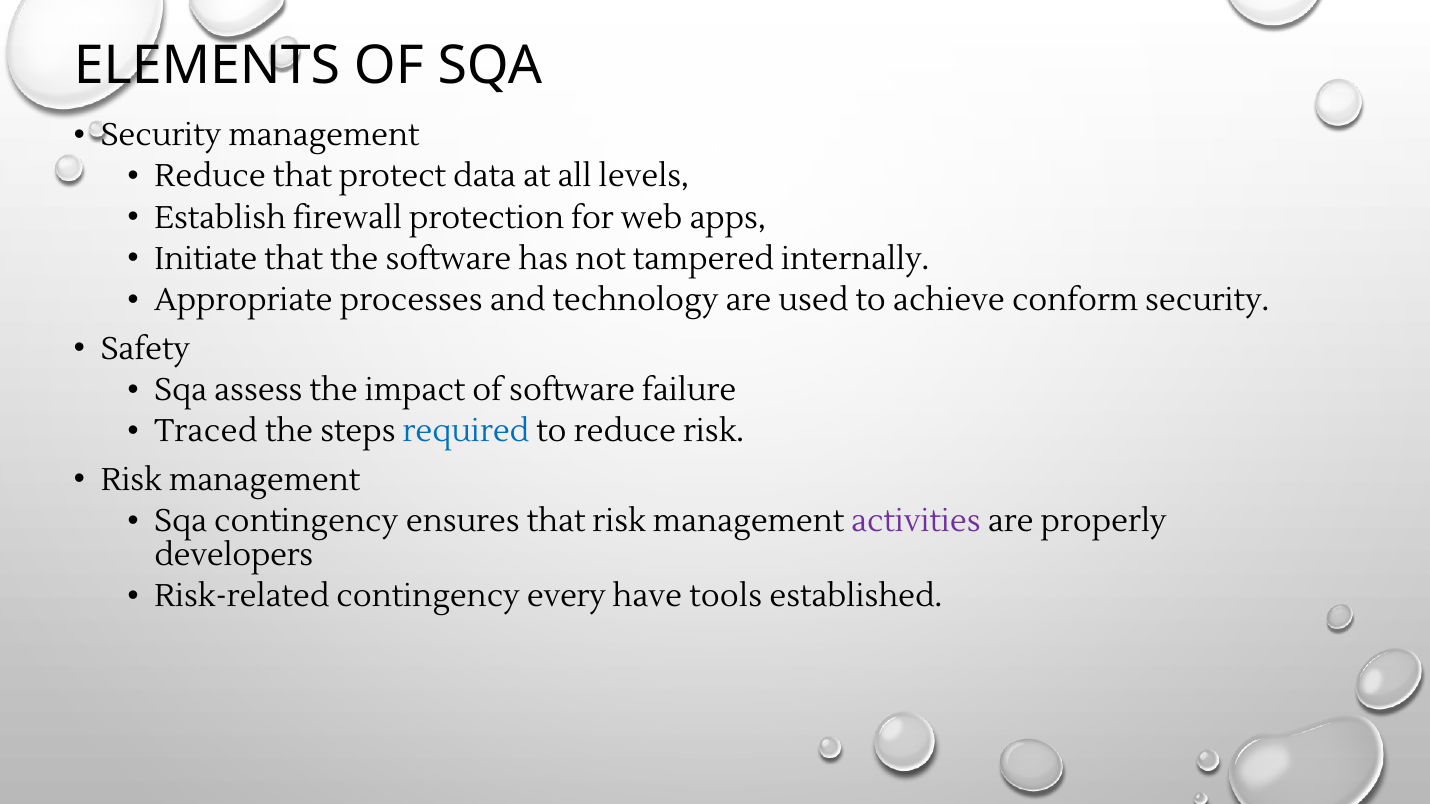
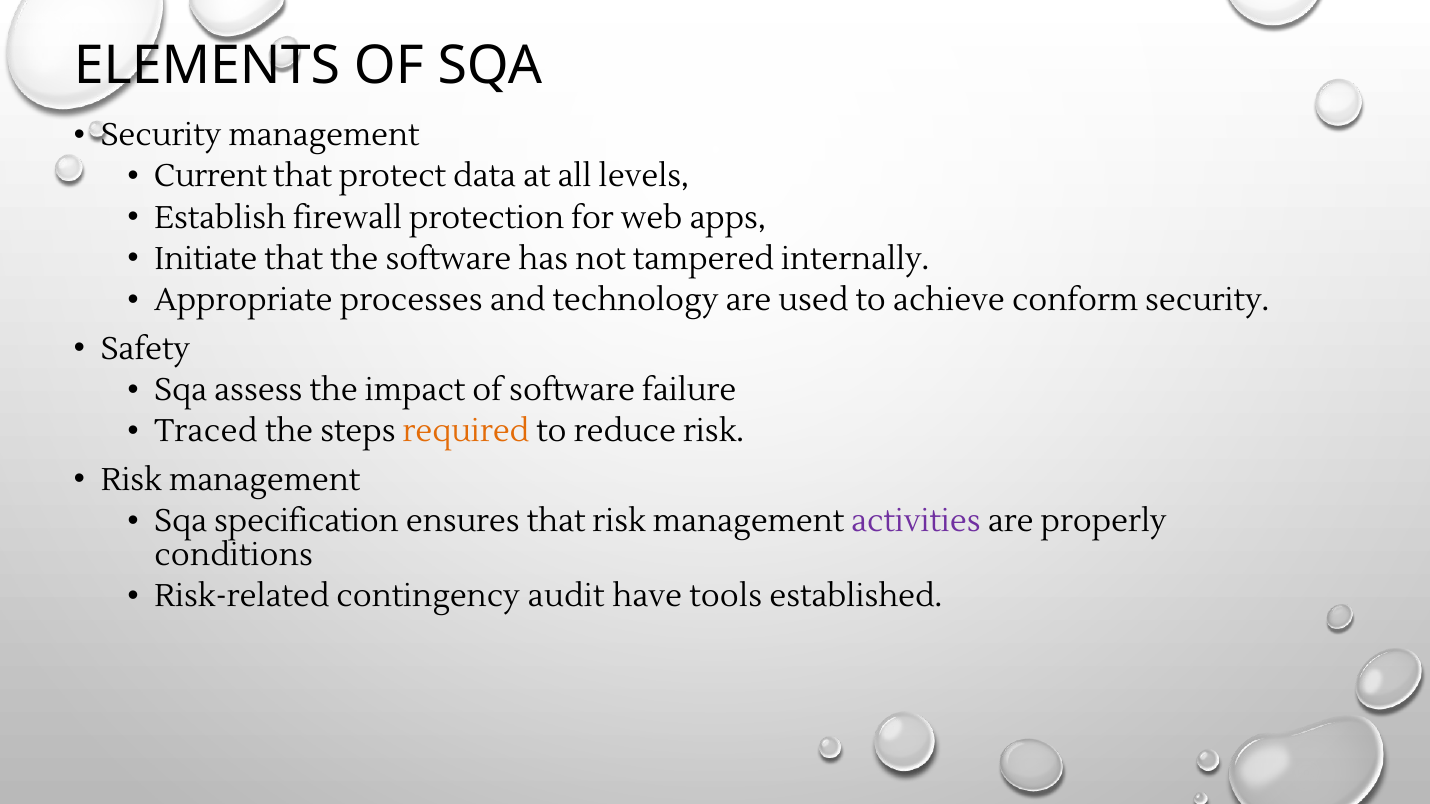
Reduce: Reduce -> Current (210, 177)
required colour: blue -> orange (466, 431)
Sqa contingency: contingency -> specification (306, 521)
developers: developers -> conditions (234, 555)
every: every -> audit (566, 596)
